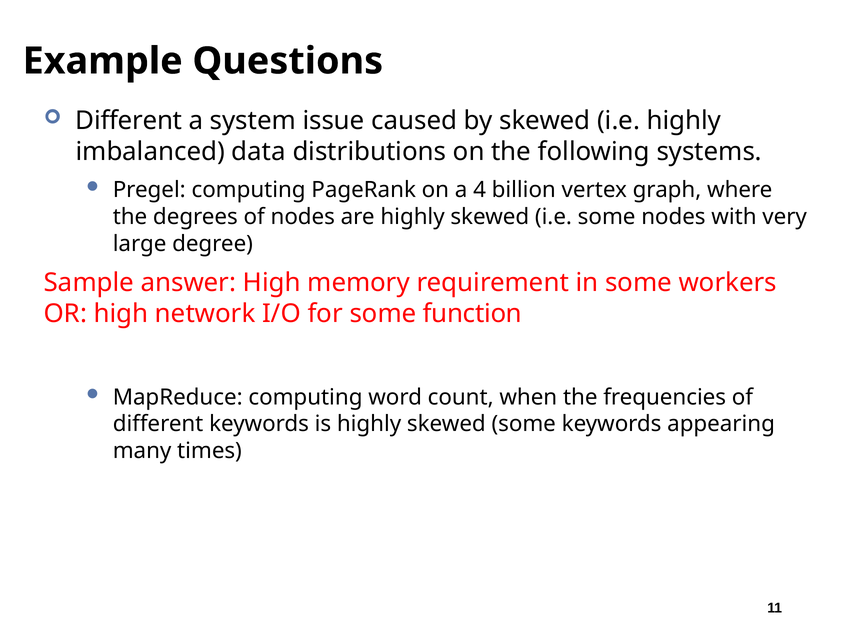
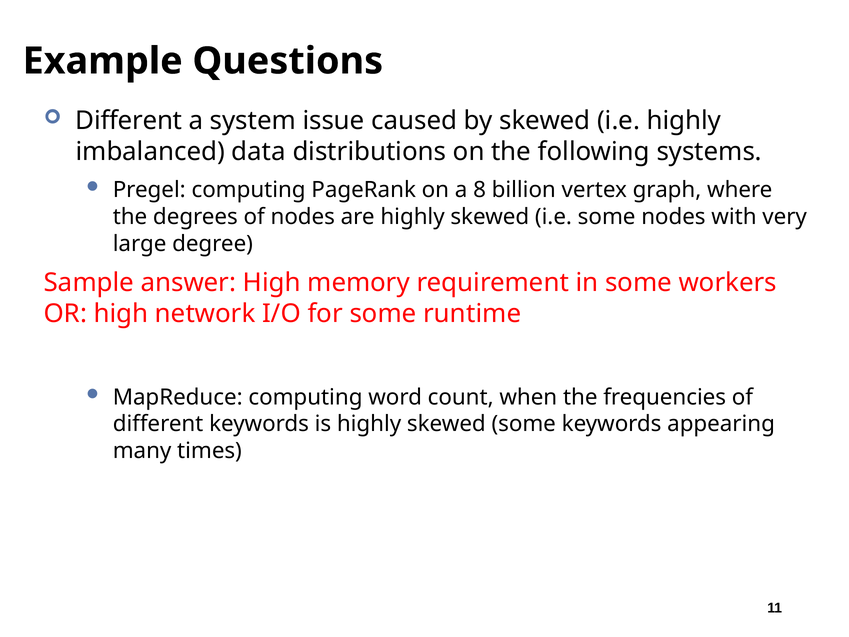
4: 4 -> 8 (480, 190)
function: function -> runtime (472, 314)
